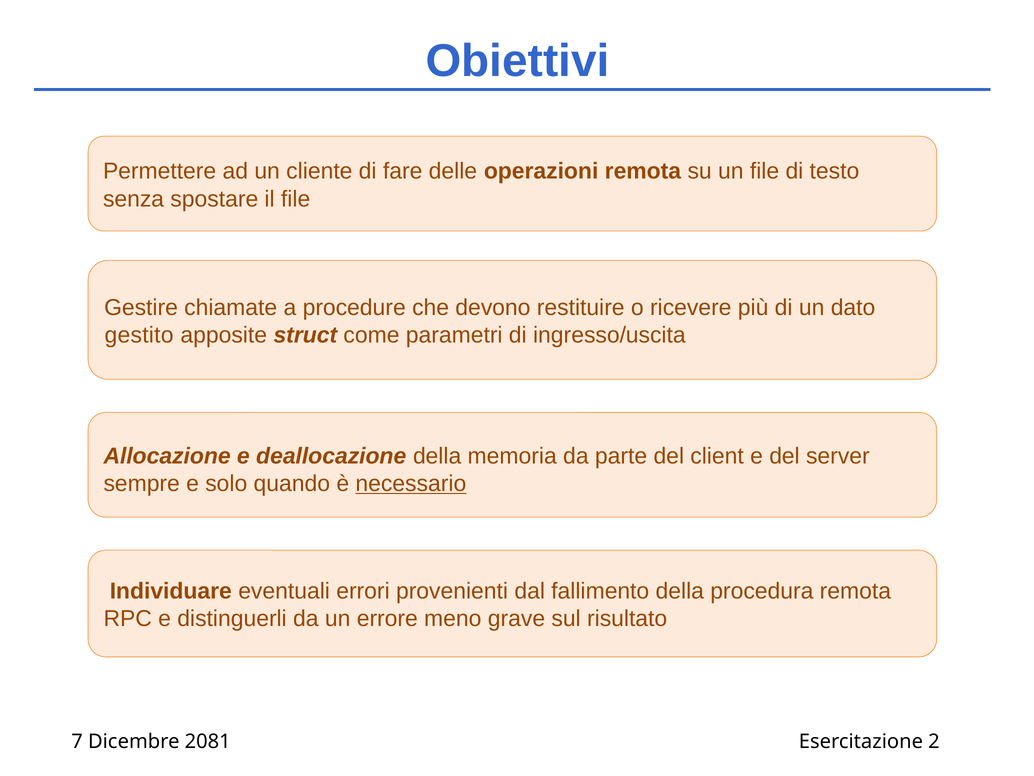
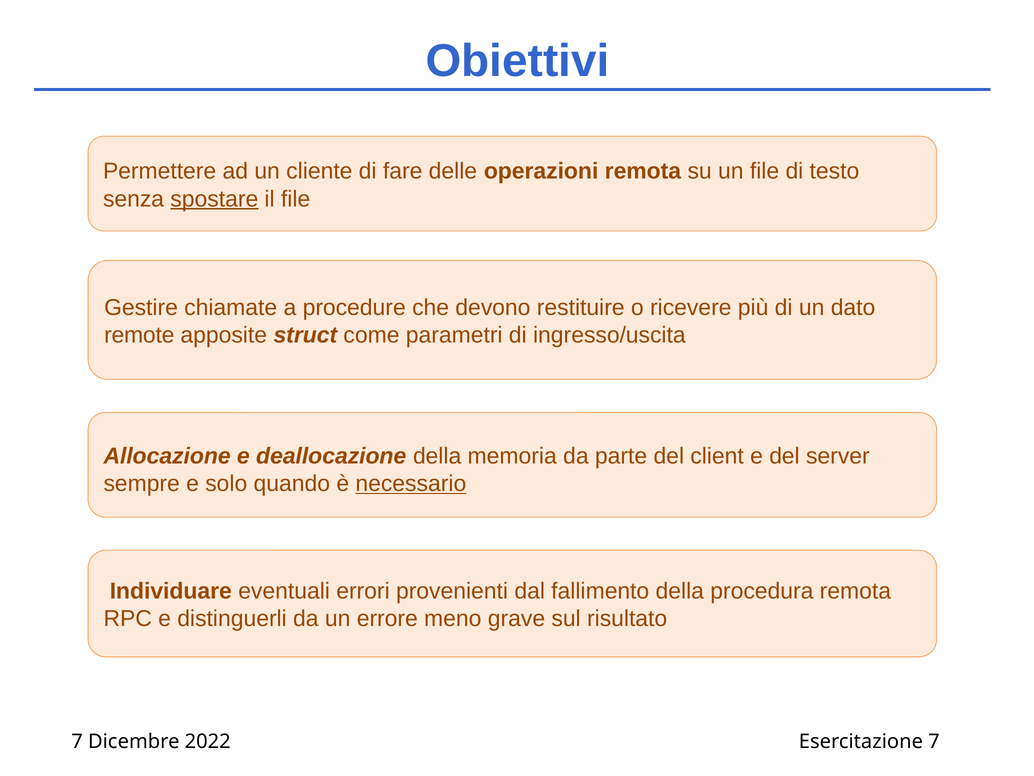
spostare underline: none -> present (214, 199)
gestito: gestito -> remote (139, 335)
2081: 2081 -> 2022 (208, 741)
Esercitazione 2: 2 -> 7 (934, 741)
